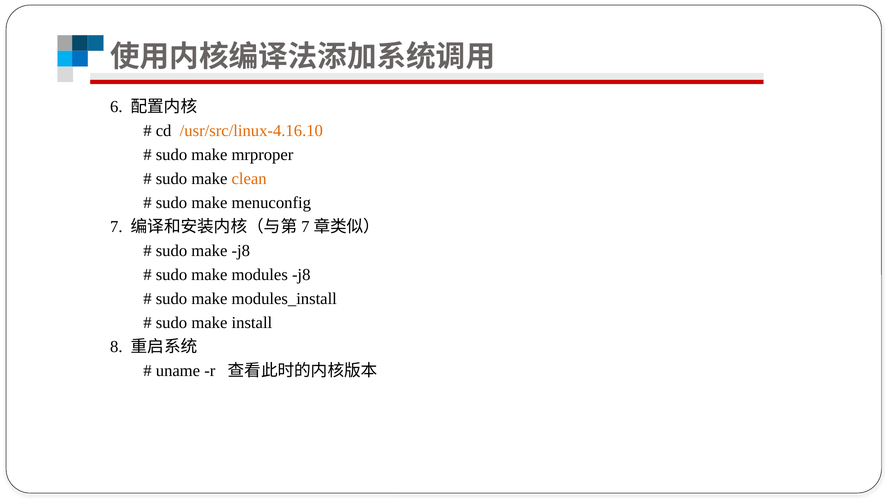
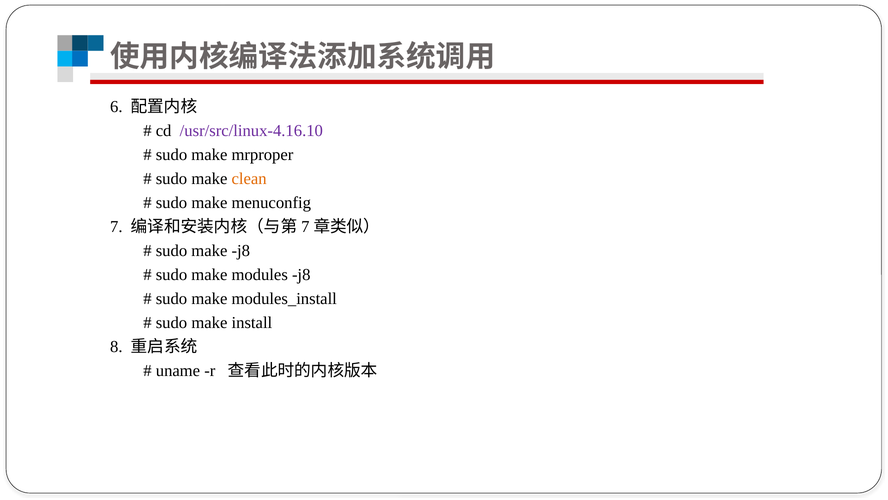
/usr/src/linux-4.16.10 colour: orange -> purple (251, 131)
